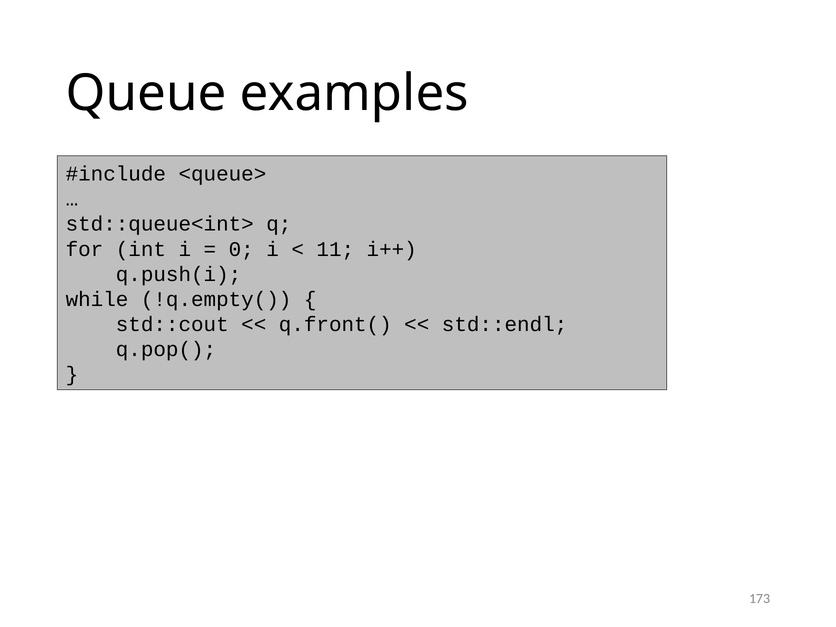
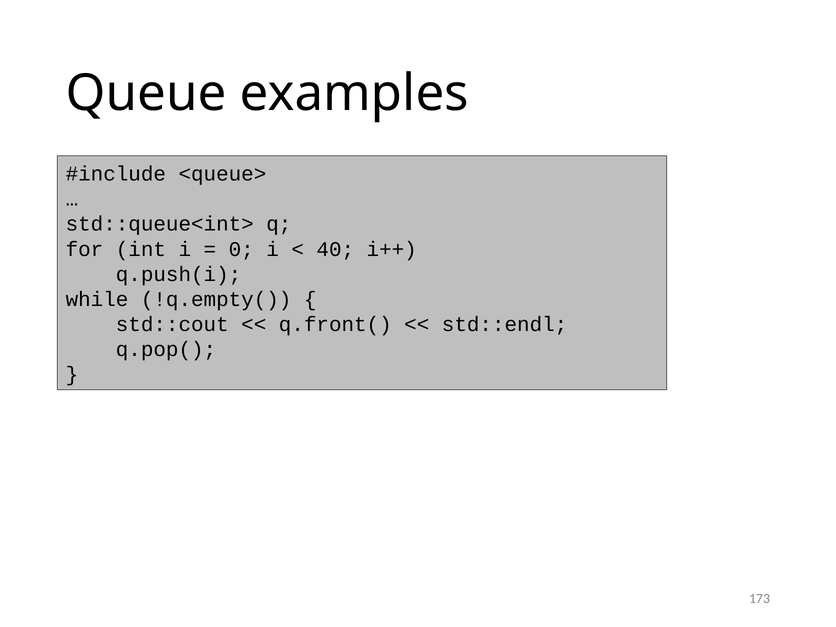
11: 11 -> 40 (335, 249)
